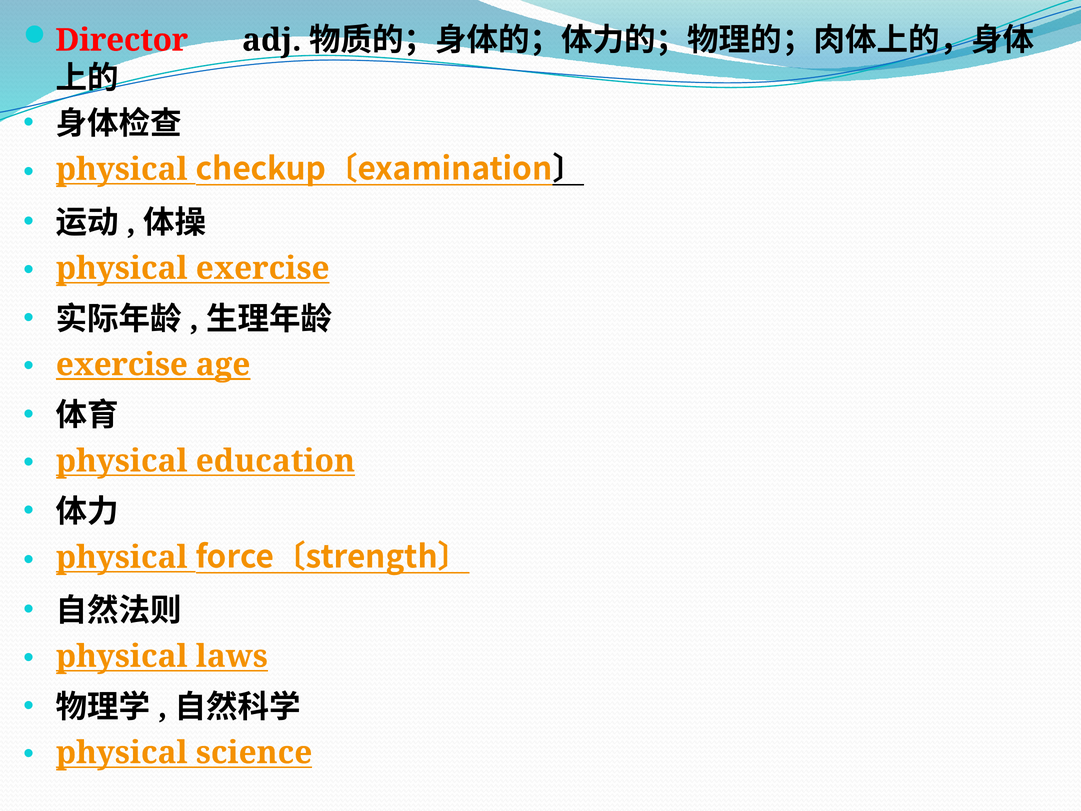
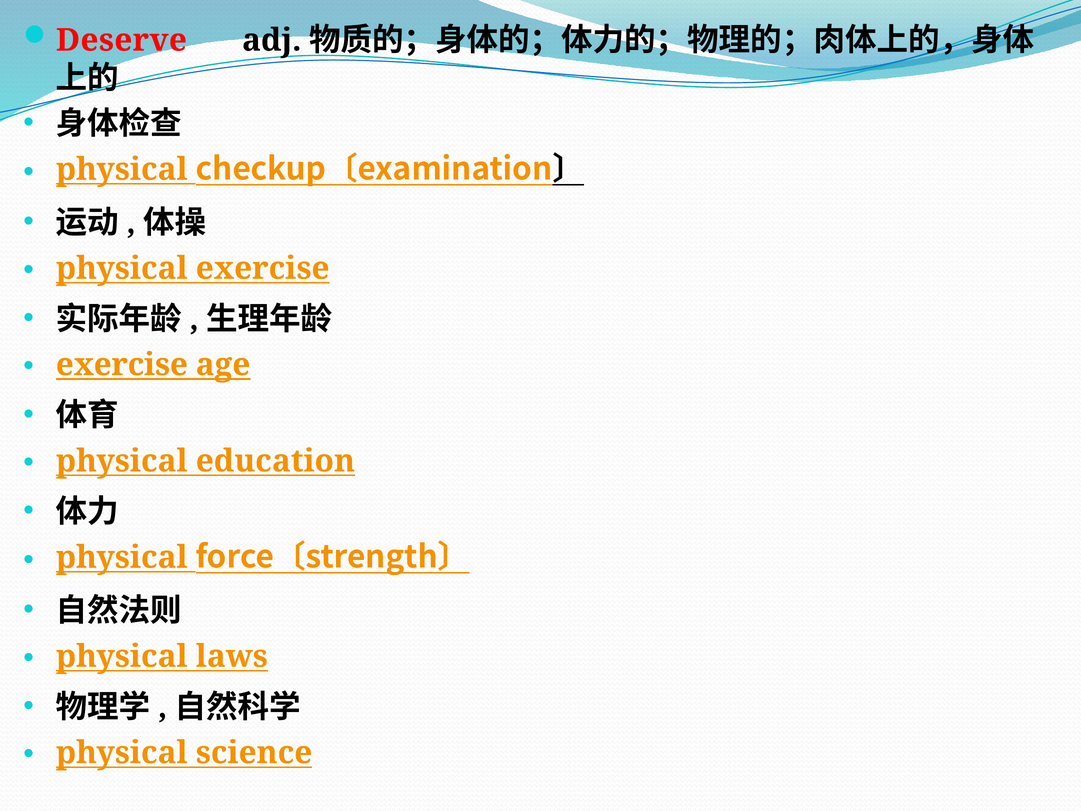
Director: Director -> Deserve (121, 40)
